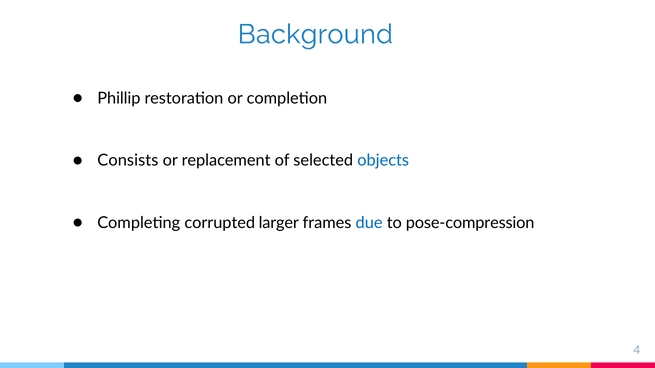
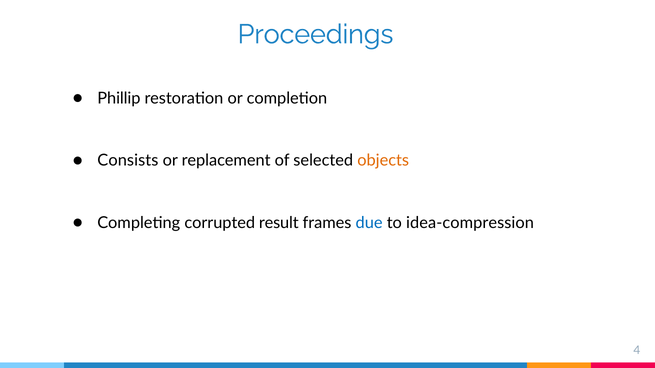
Background: Background -> Proceedings (315, 34)
objects colour: blue -> orange (383, 161)
larger: larger -> result (279, 223)
pose-compression: pose-compression -> idea-compression (470, 223)
